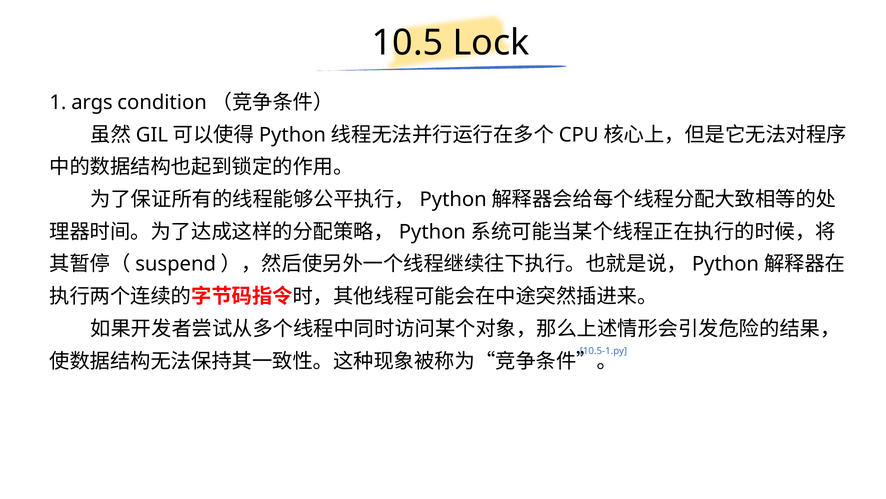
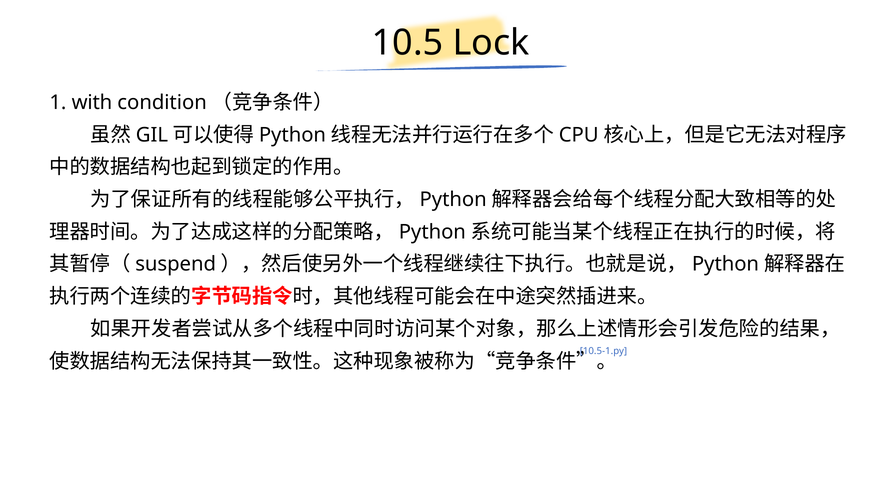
args: args -> with (92, 102)
